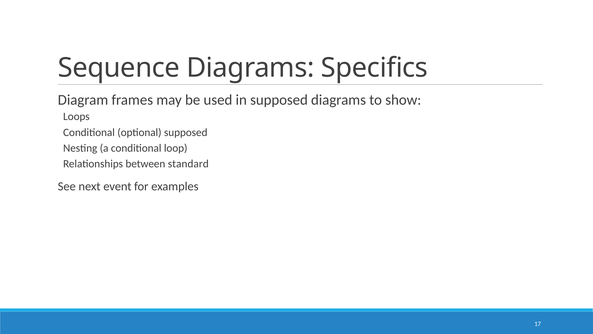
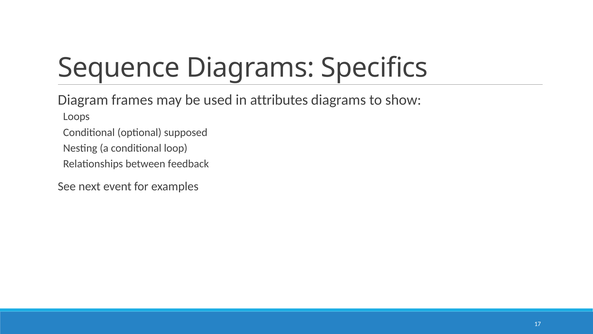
in supposed: supposed -> attributes (279, 100)
standard: standard -> feedback (188, 164)
